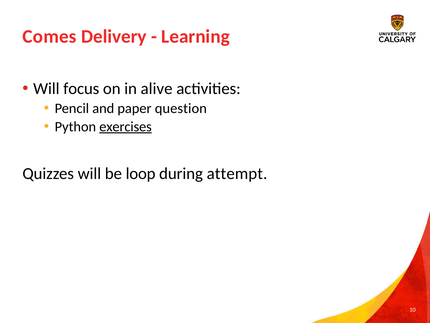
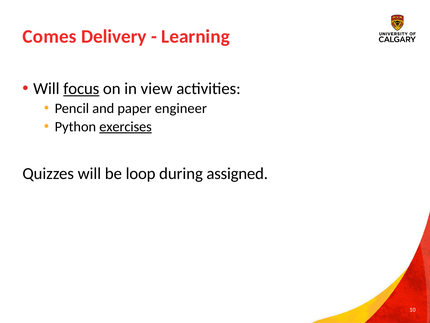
focus underline: none -> present (81, 88)
alive: alive -> view (157, 88)
question: question -> engineer (181, 108)
attempt: attempt -> assigned (237, 173)
